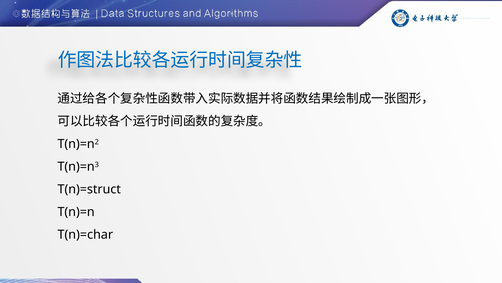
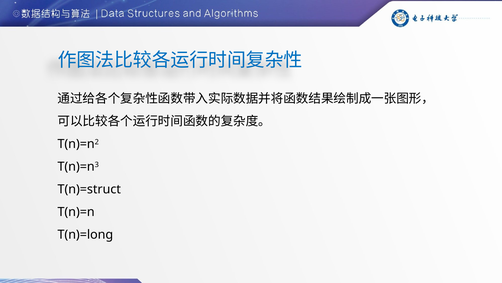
T(n)=char: T(n)=char -> T(n)=long (85, 234)
